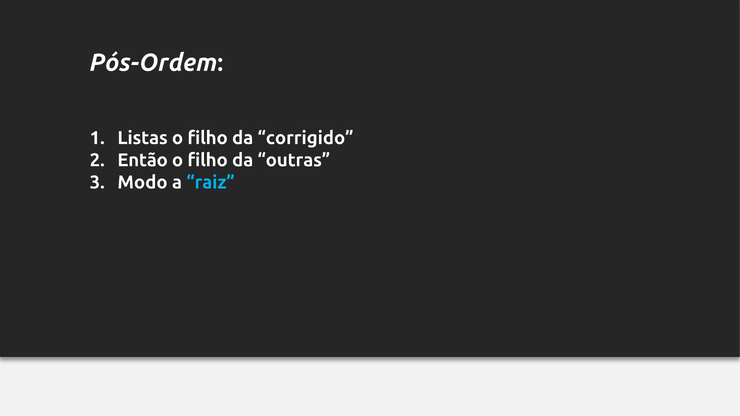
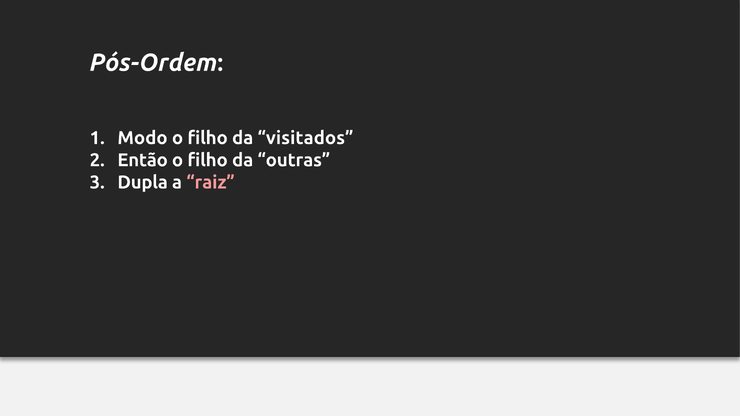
Listas: Listas -> Modo (142, 138)
corrigido: corrigido -> visitados (305, 138)
Modo: Modo -> Dupla (143, 182)
raiz colour: light blue -> pink (211, 182)
